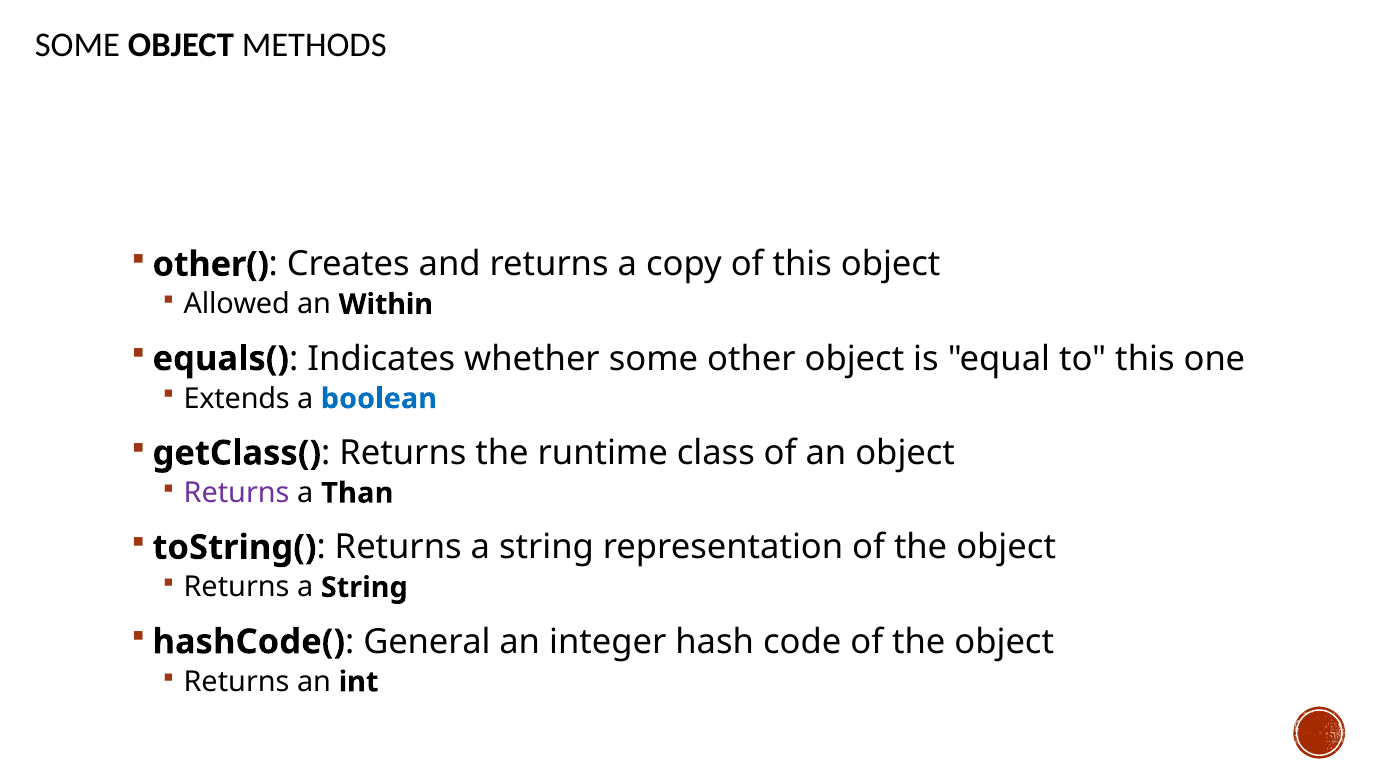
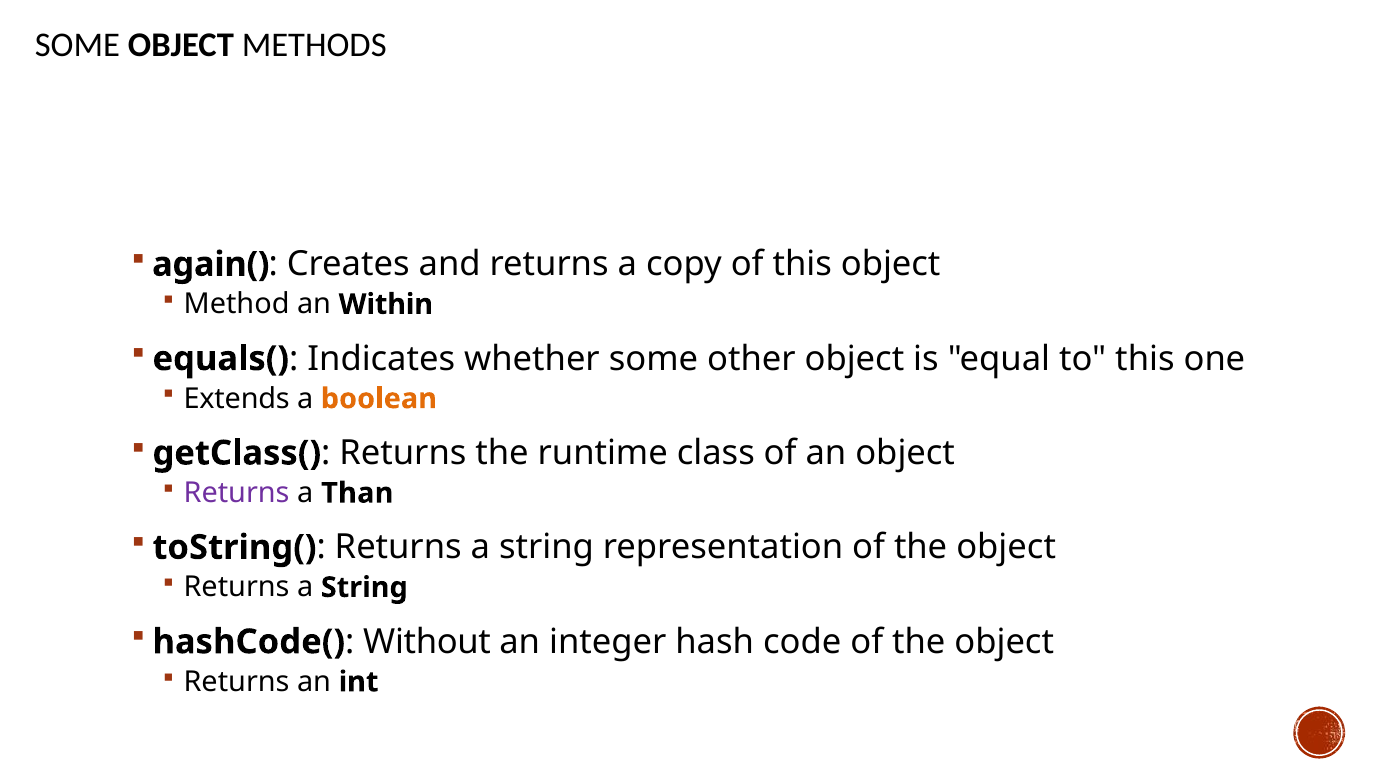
other(: other( -> again( (211, 264)
Allowed: Allowed -> Method (237, 304)
boolean colour: blue -> orange (379, 399)
General: General -> Without (427, 642)
